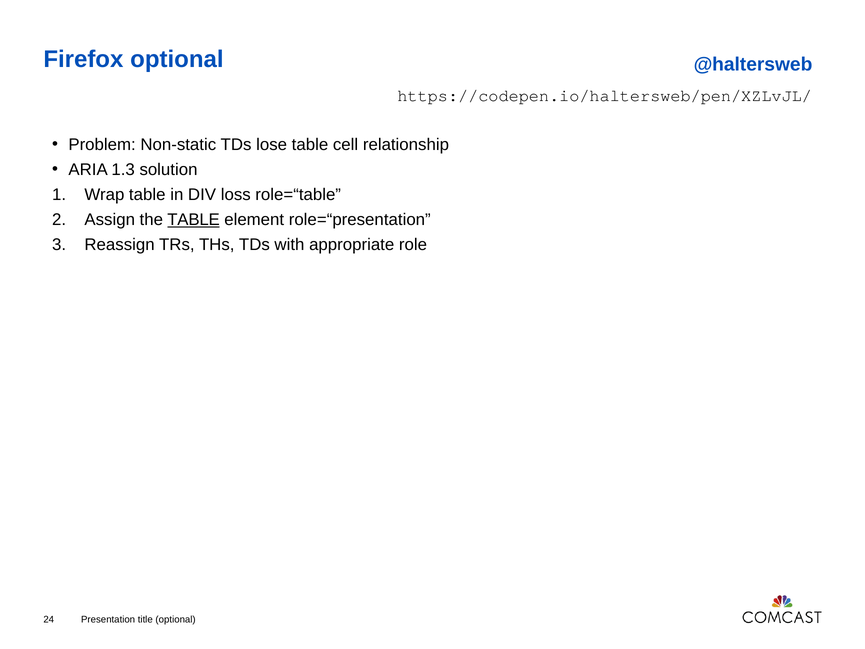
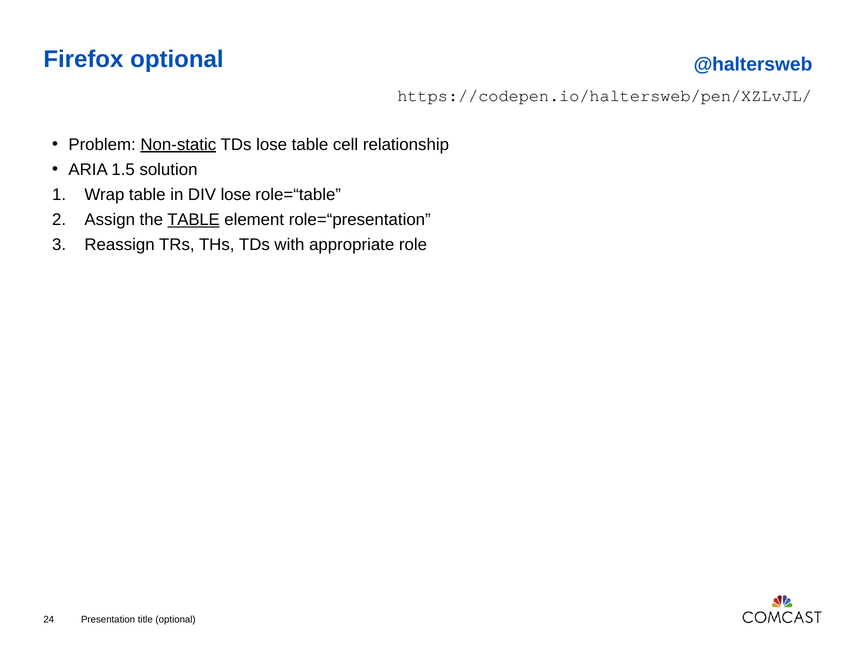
Non-static underline: none -> present (178, 144)
1.3: 1.3 -> 1.5 (123, 169)
DIV loss: loss -> lose (236, 194)
